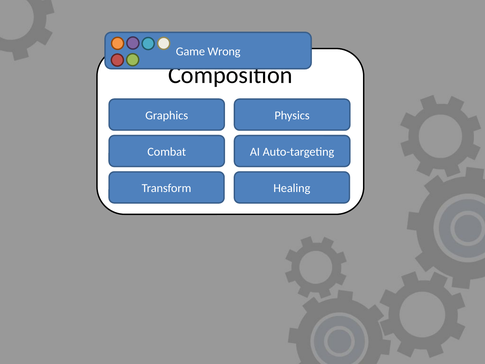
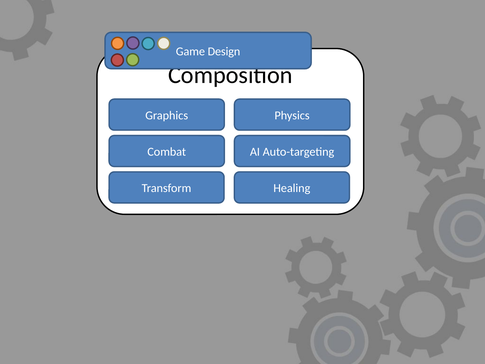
Wrong: Wrong -> Design (224, 51)
